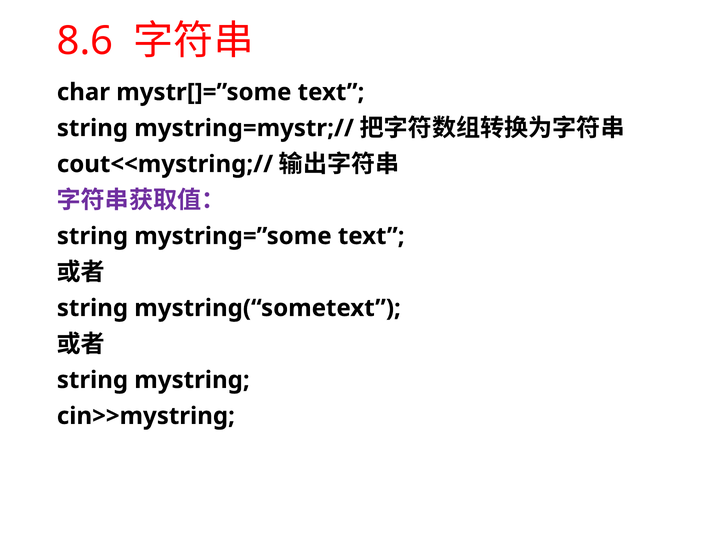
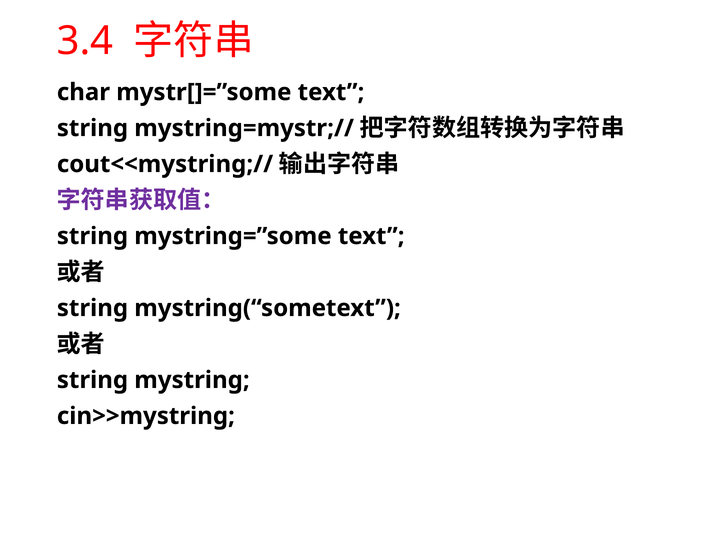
8.6: 8.6 -> 3.4 (85, 41)
